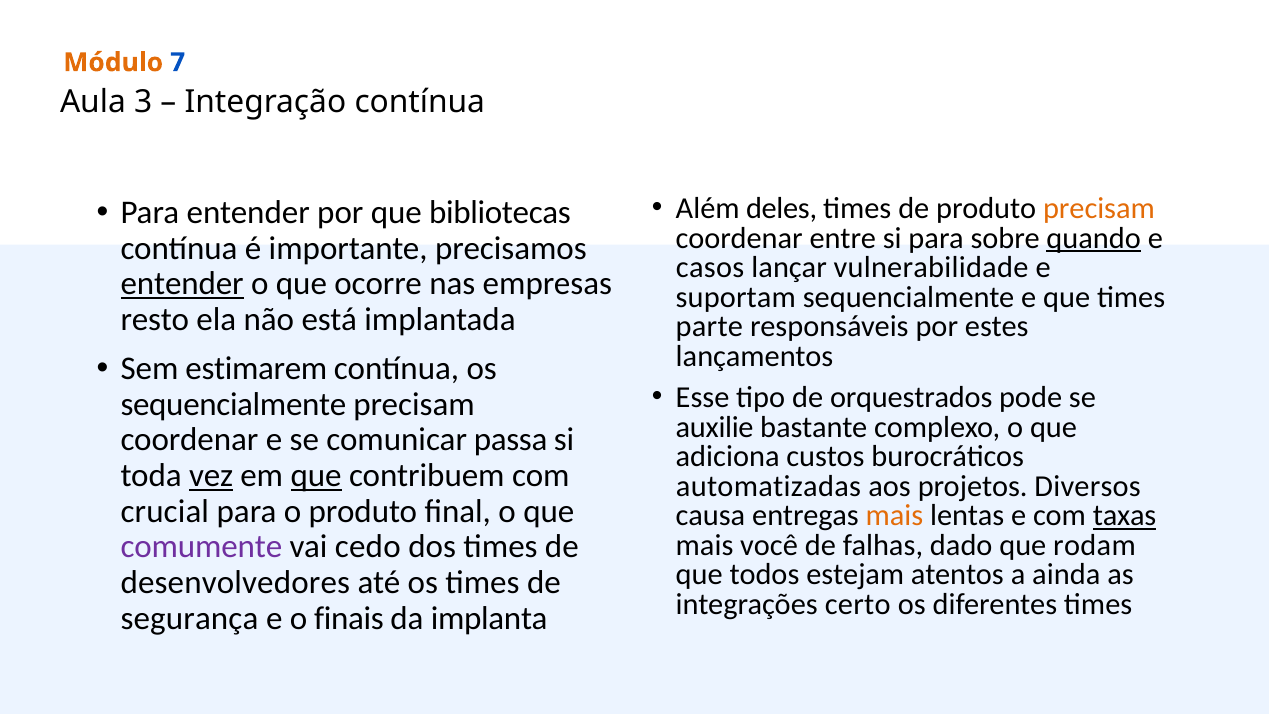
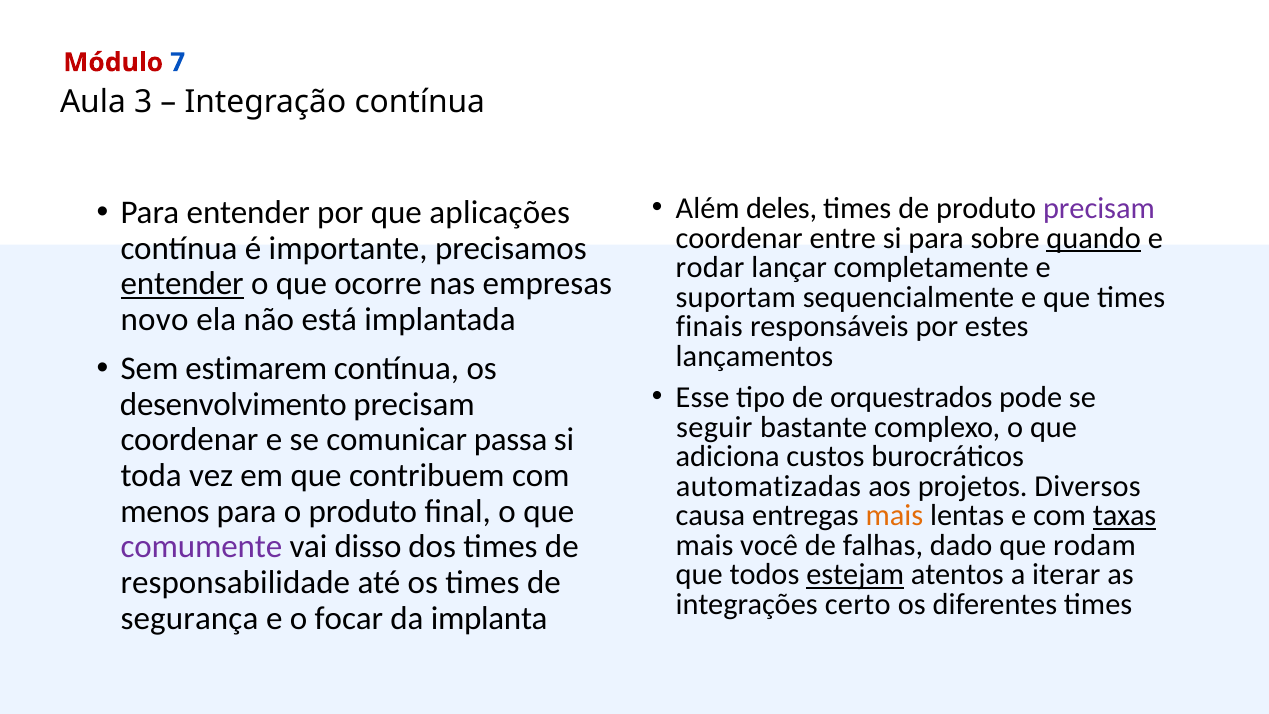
Módulo colour: orange -> red (113, 62)
precisam colour: orange -> purple (1099, 208)
bibliotecas: bibliotecas -> aplicações (500, 212)
casos: casos -> rodar (710, 267)
vulnerabilidade: vulnerabilidade -> completamente (931, 267)
resto: resto -> novo (155, 319)
parte: parte -> finais (709, 326)
sequencialmente: sequencialmente -> desenvolvimento (233, 404)
auxilie: auxilie -> seguir (714, 427)
vez underline: present -> none (211, 475)
que underline: present -> none (316, 475)
crucial: crucial -> menos (165, 511)
cedo: cedo -> disso (368, 547)
estejam underline: none -> present (855, 575)
ainda: ainda -> iterar (1066, 575)
desenvolvedores: desenvolvedores -> responsabilidade (235, 582)
finais: finais -> focar (349, 618)
